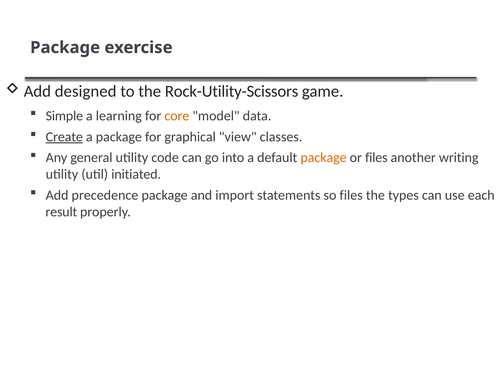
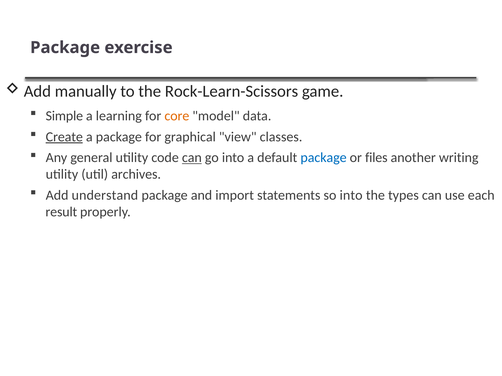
designed: designed -> manually (86, 92)
Rock-Utility-Scissors: Rock-Utility-Scissors -> Rock-Learn-Scissors (232, 92)
can underline: none -> present (192, 158)
package colour: orange -> blue (324, 158)
initiated: initiated -> archives (136, 175)
precedence: precedence -> understand (105, 196)
so files: files -> into (351, 196)
